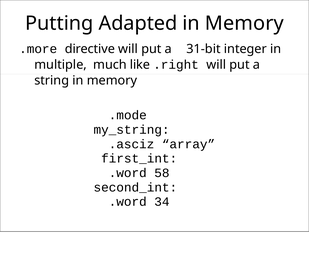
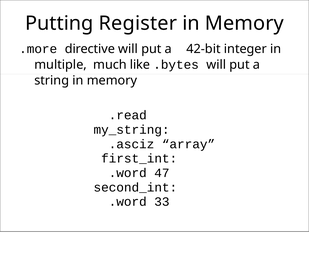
Adapted: Adapted -> Register (138, 23)
31-bit: 31-bit -> 42-bit (204, 49)
.right: .right -> .bytes (176, 65)
.mode: .mode -> .read (128, 115)
58: 58 -> 47 (162, 173)
34: 34 -> 33 (162, 202)
